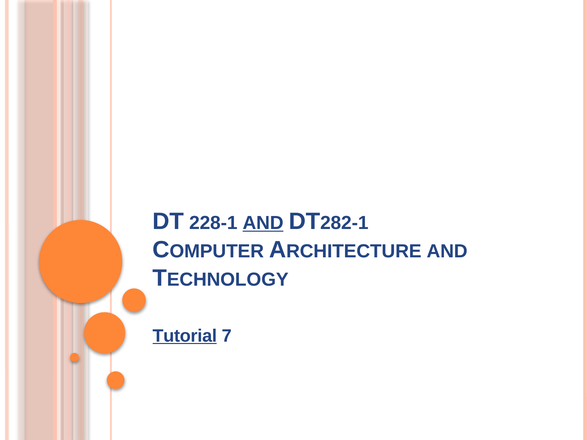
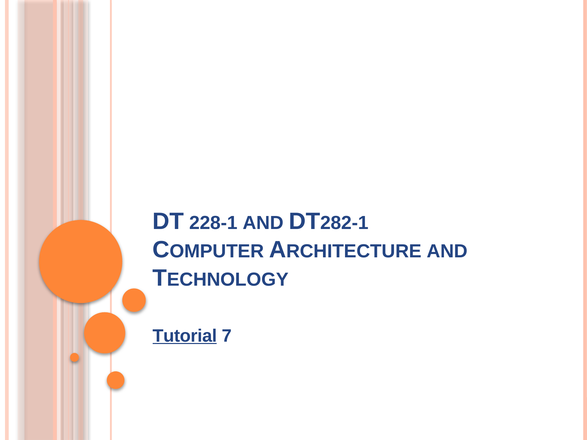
AND underline: present -> none (263, 223)
